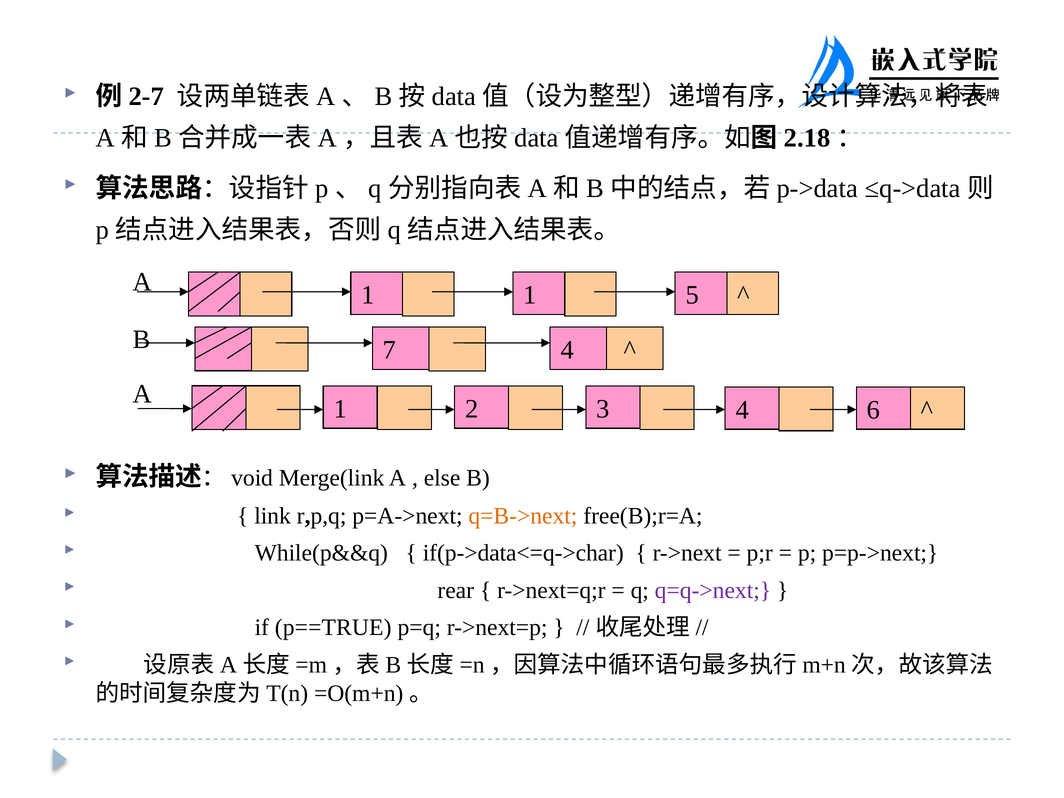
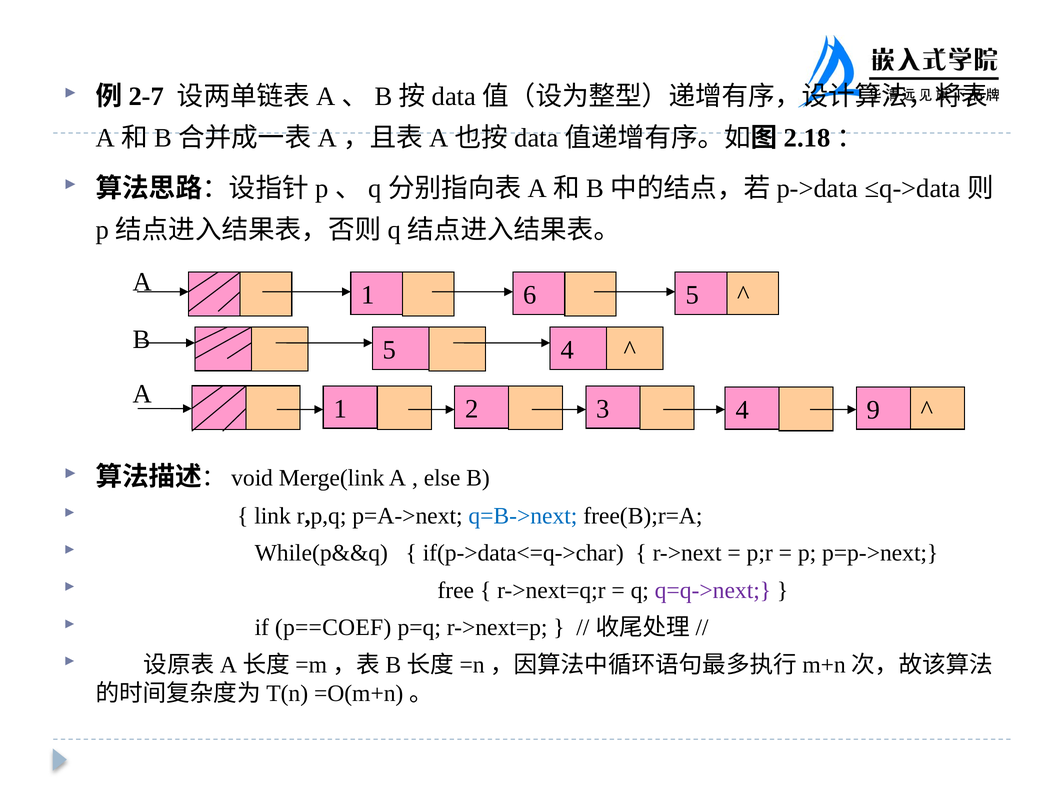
1 1: 1 -> 6 (530, 295)
B 7: 7 -> 5 (390, 350)
6: 6 -> 9 (874, 410)
q=B->next colour: orange -> blue (523, 516)
rear: rear -> free (456, 590)
p==TRUE: p==TRUE -> p==COEF (333, 628)
